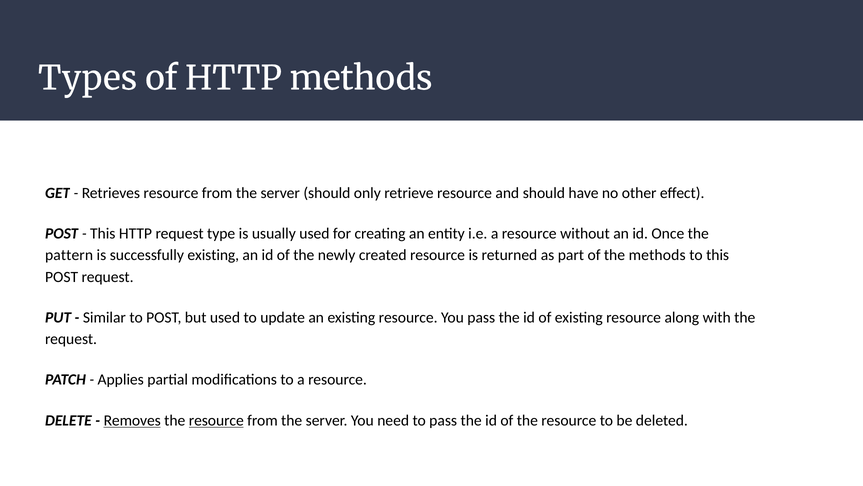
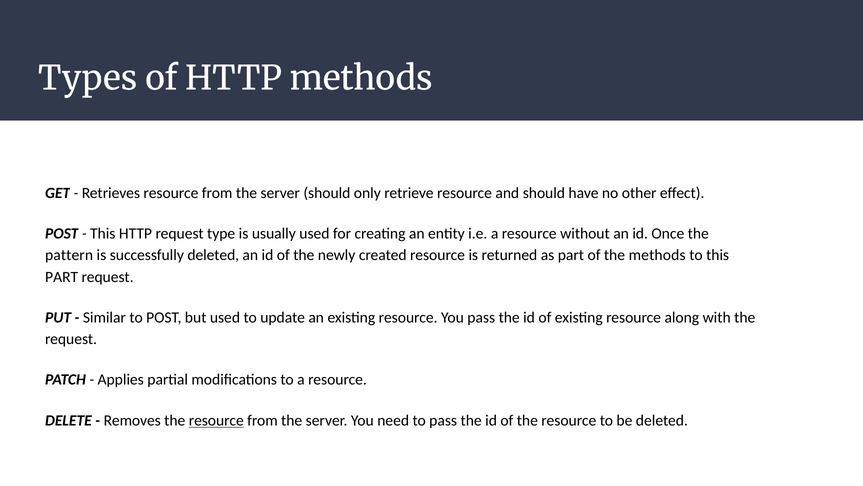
successfully existing: existing -> deleted (213, 255)
POST: POST -> PART (62, 277)
Removes underline: present -> none (132, 420)
